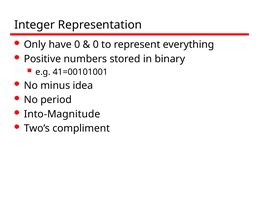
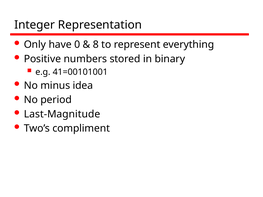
0: 0 -> 8 (96, 45)
Into-Magnitude: Into-Magnitude -> Last-Magnitude (62, 114)
